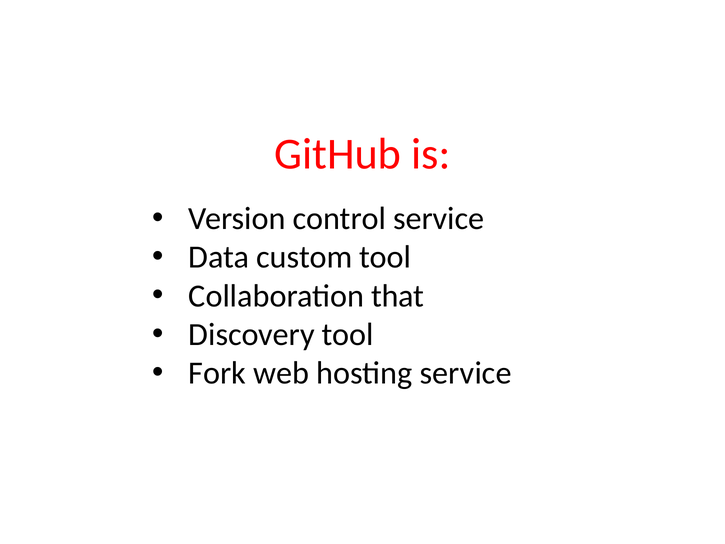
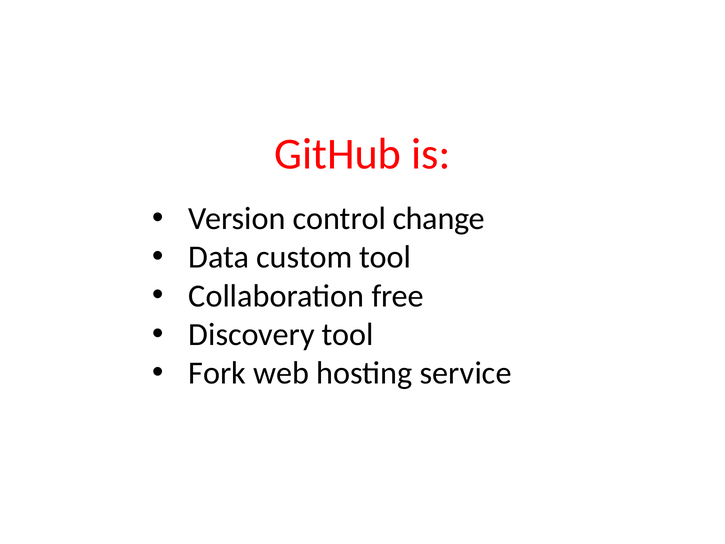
control service: service -> change (439, 218)
that: that -> free (398, 296)
